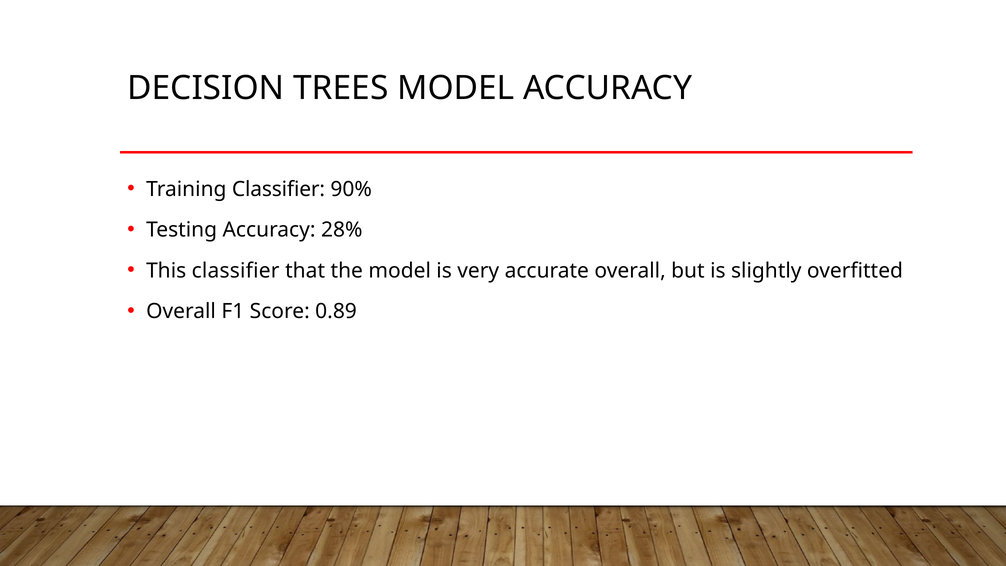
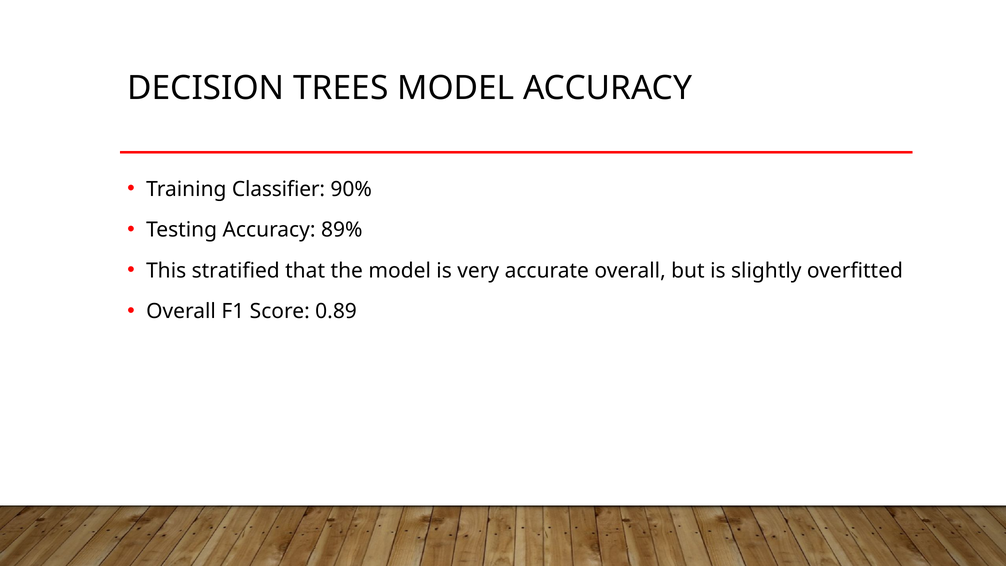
28%: 28% -> 89% (342, 230)
This classifier: classifier -> stratified (236, 271)
